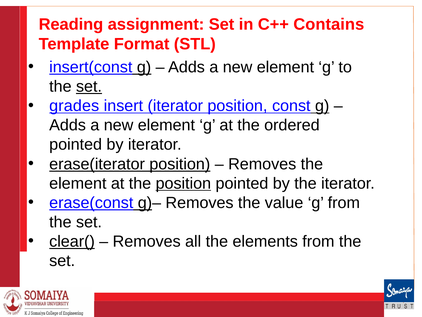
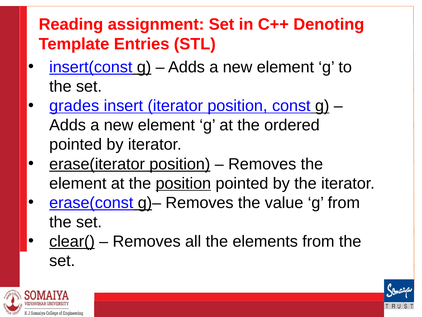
Contains: Contains -> Denoting (329, 24)
Format: Format -> Entries (142, 44)
set underline: present -> none (89, 86)
